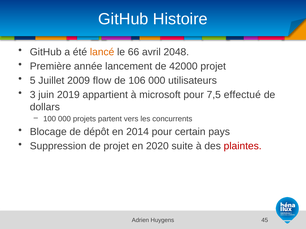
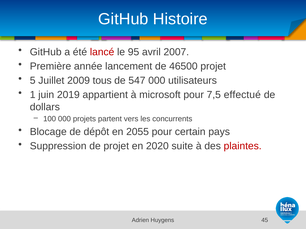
lancé colour: orange -> red (102, 52)
66: 66 -> 95 (134, 52)
2048: 2048 -> 2007 (176, 52)
42000: 42000 -> 46500 (183, 66)
flow: flow -> tous (102, 81)
106: 106 -> 547 (137, 81)
3: 3 -> 1 (33, 95)
2014: 2014 -> 2055 (138, 132)
